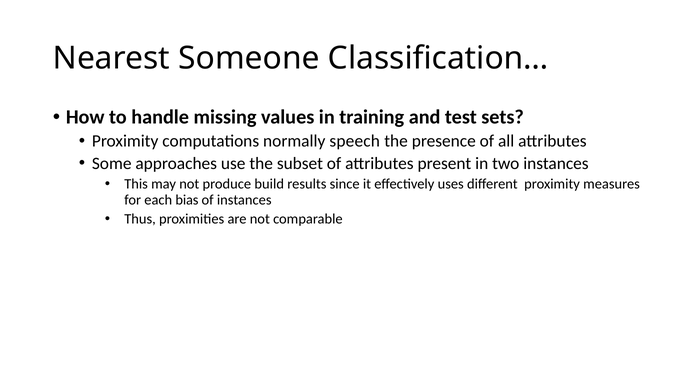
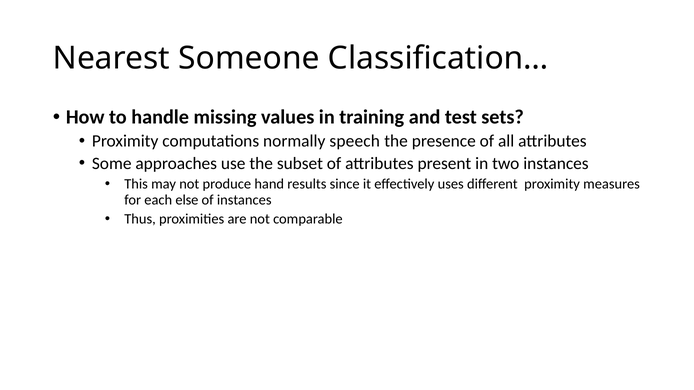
build: build -> hand (269, 184)
bias: bias -> else (187, 200)
